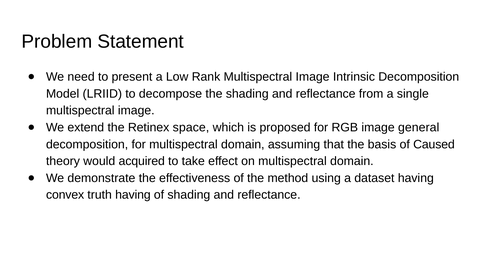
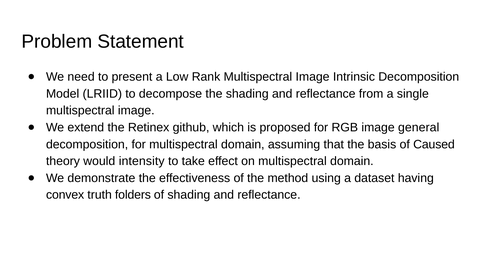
space: space -> github (191, 127)
acquired: acquired -> intensity (142, 161)
truth having: having -> folders (133, 195)
